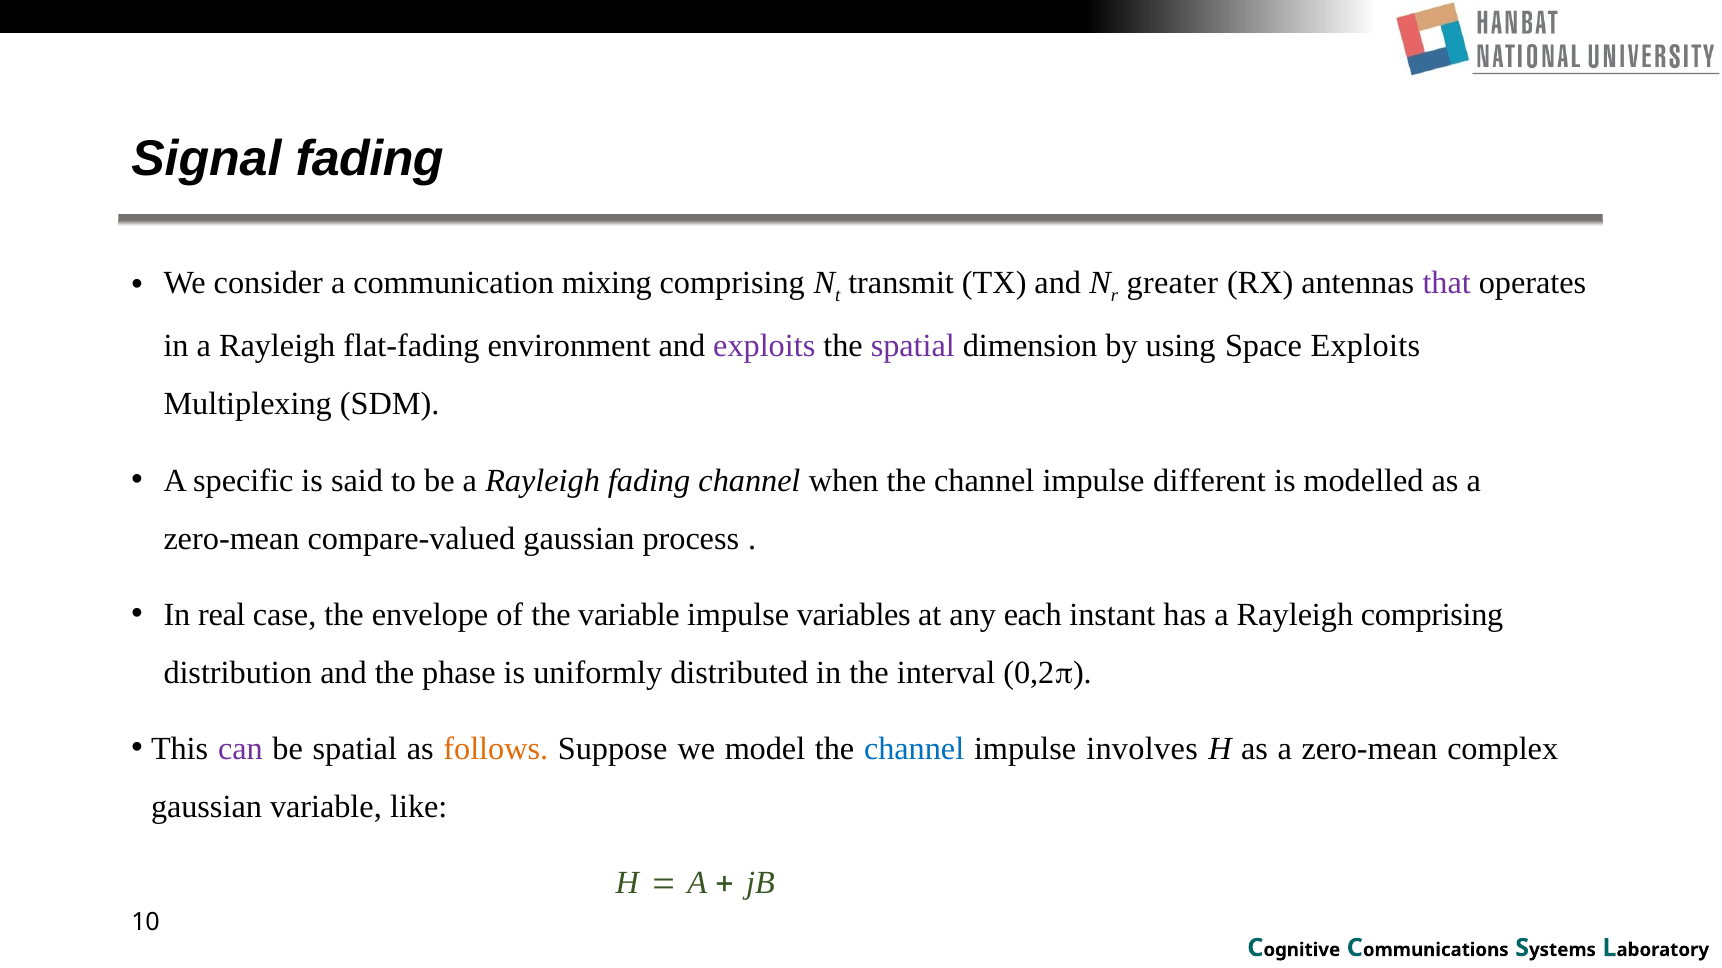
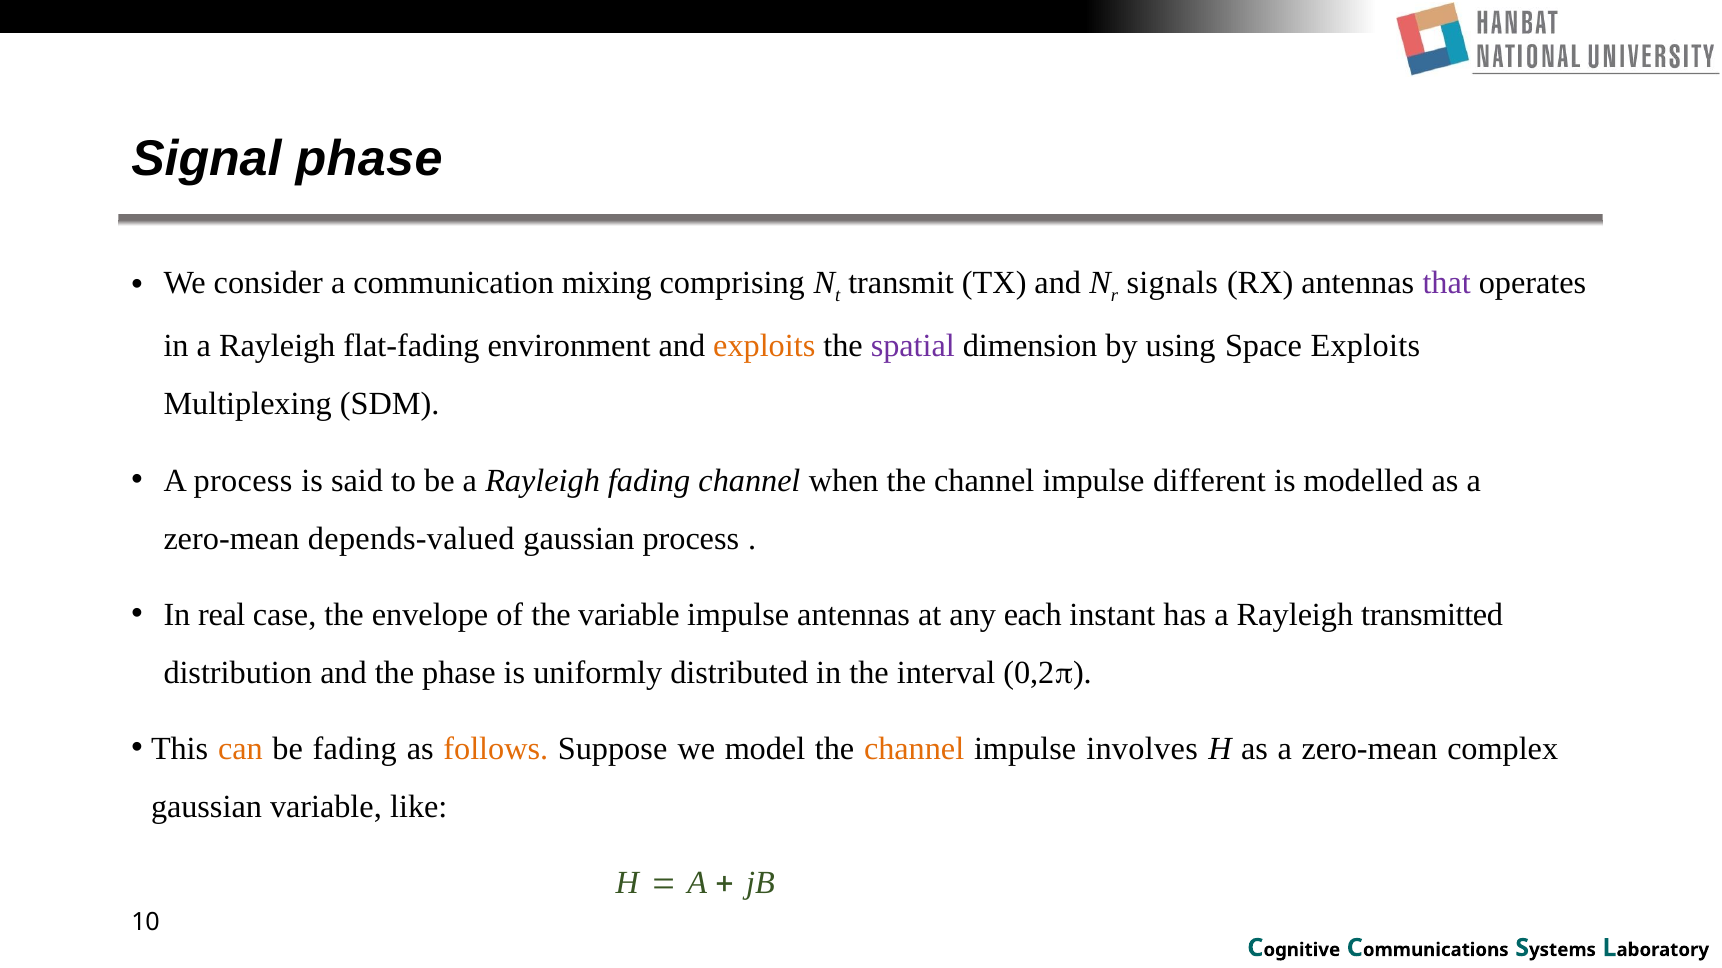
Signal fading: fading -> phase (369, 159)
greater: greater -> signals (1172, 283)
exploits colour: purple -> orange (764, 346)
A specific: specific -> process (243, 481)
compare-valued: compare-valued -> depends-valued (411, 539)
impulse variables: variables -> antennas (854, 615)
Rayleigh comprising: comprising -> transmitted (1432, 615)
can colour: purple -> orange (240, 749)
be spatial: spatial -> fading (355, 749)
channel colour: blue -> orange (914, 749)
